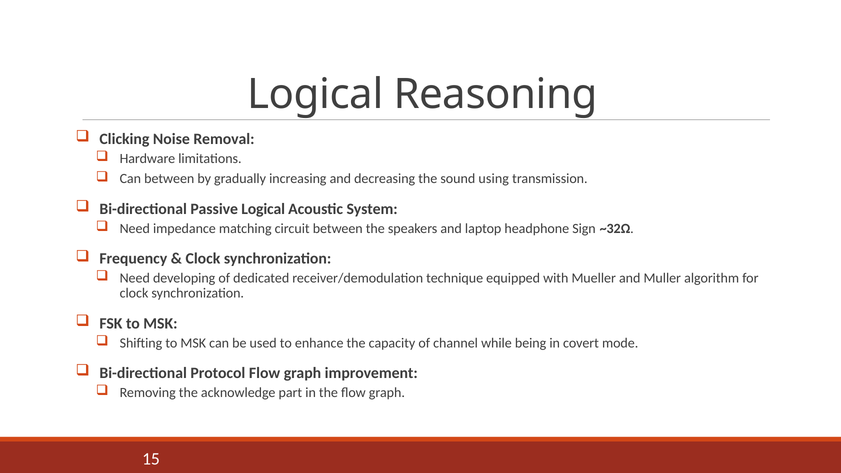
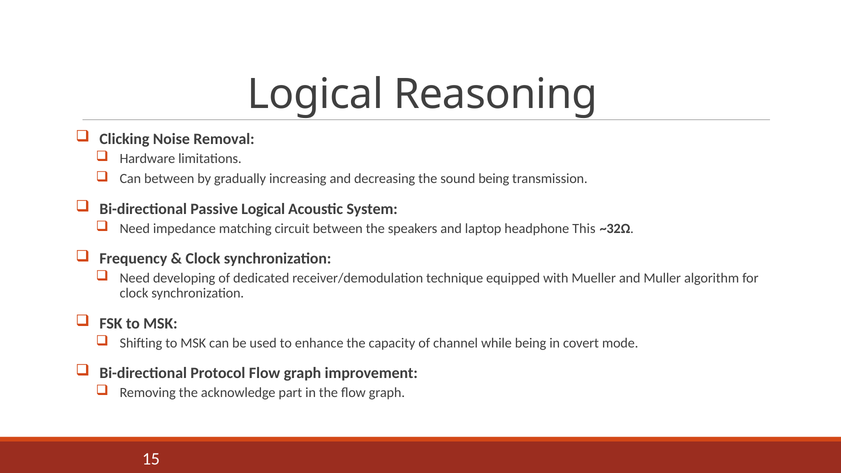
sound using: using -> being (494, 179)
Sign: Sign -> This (584, 229)
